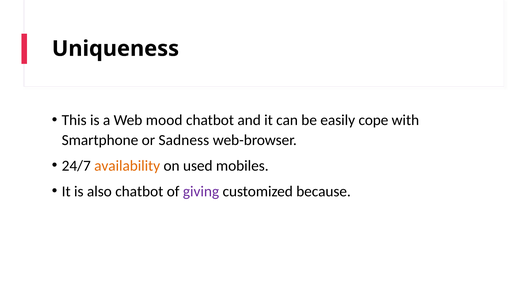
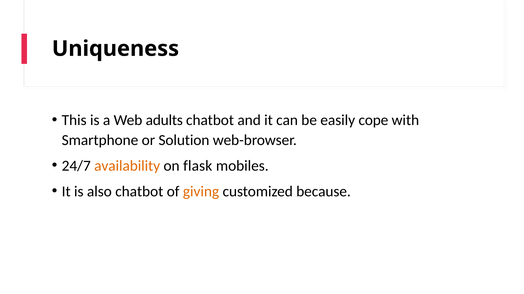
mood: mood -> adults (164, 120)
Sadness: Sadness -> Solution (184, 141)
used: used -> flask (198, 166)
giving colour: purple -> orange (201, 192)
